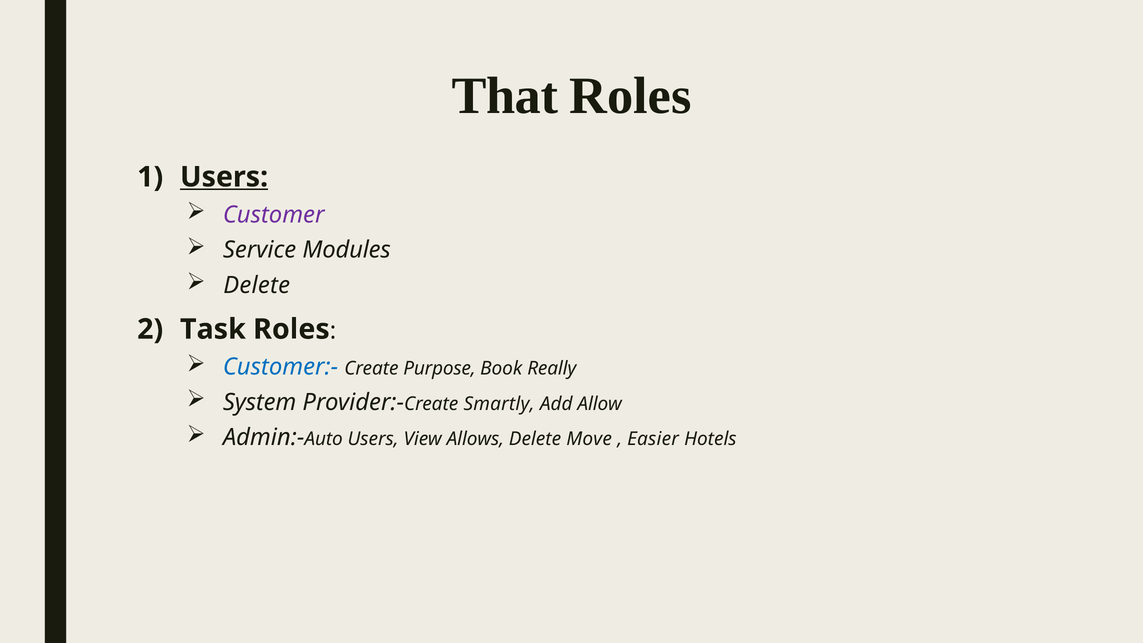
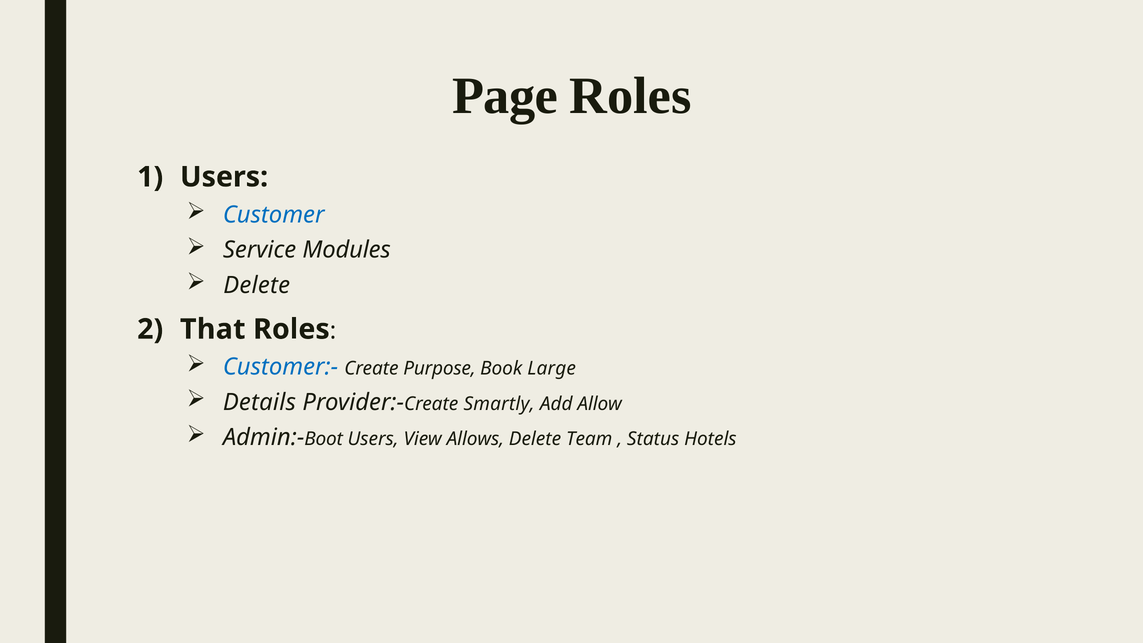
That: That -> Page (505, 96)
Users underline: present -> none (224, 177)
Customer colour: purple -> blue (274, 215)
Task: Task -> That (213, 329)
Really: Really -> Large (552, 369)
System: System -> Details (259, 402)
Auto: Auto -> Boot (324, 439)
Move: Move -> Team (589, 439)
Easier: Easier -> Status (653, 439)
